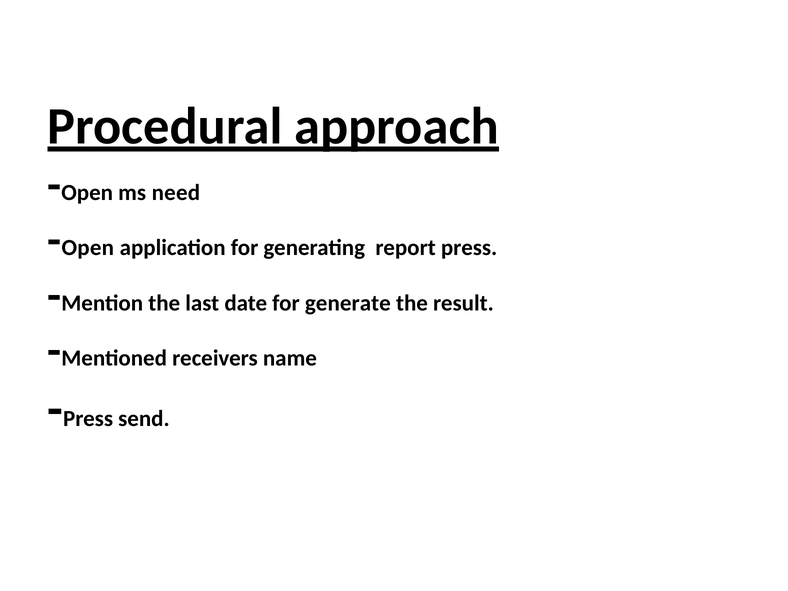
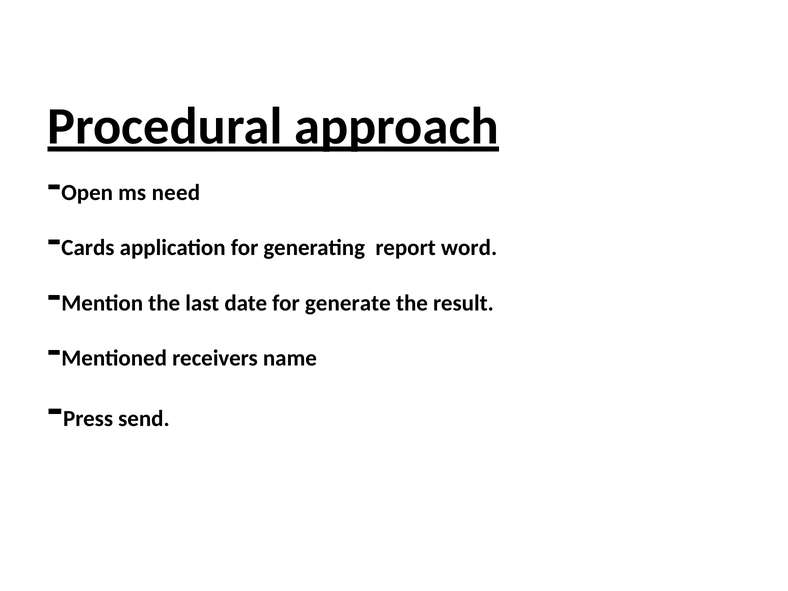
Open: Open -> Cards (88, 248)
report press: press -> word (469, 248)
